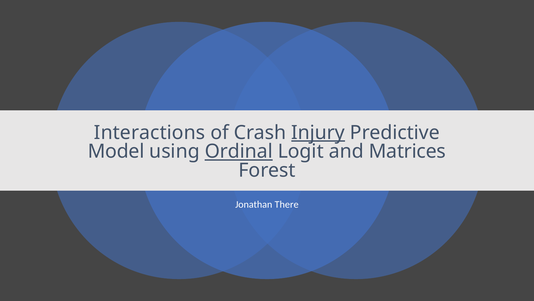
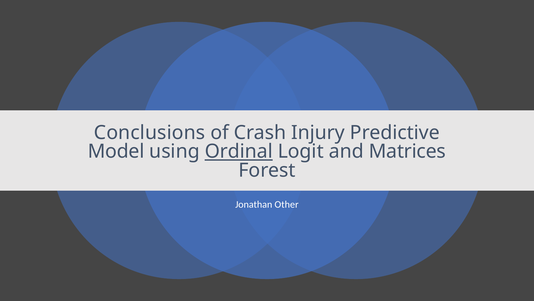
Interactions: Interactions -> Conclusions (150, 132)
Injury underline: present -> none (318, 132)
There: There -> Other (287, 204)
